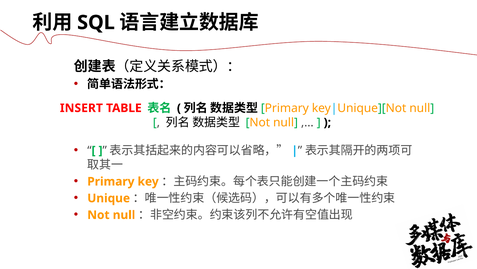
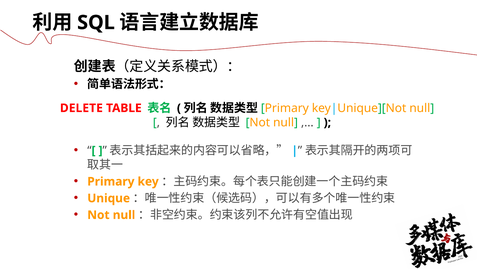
INSERT: INSERT -> DELETE (81, 108)
